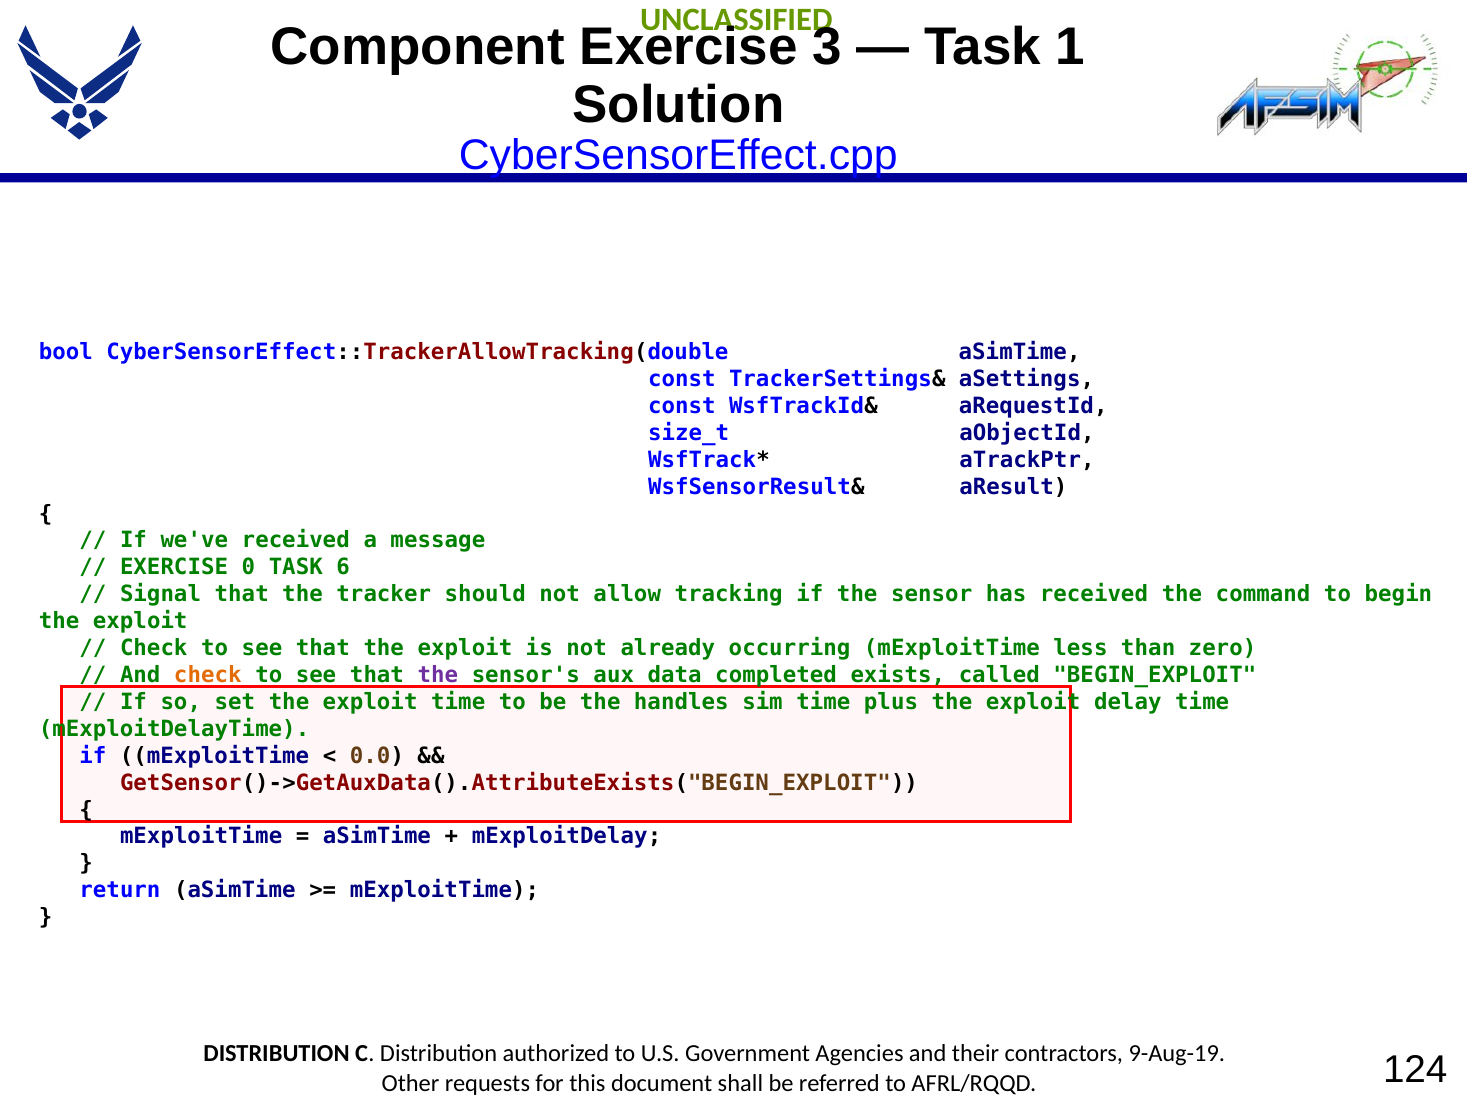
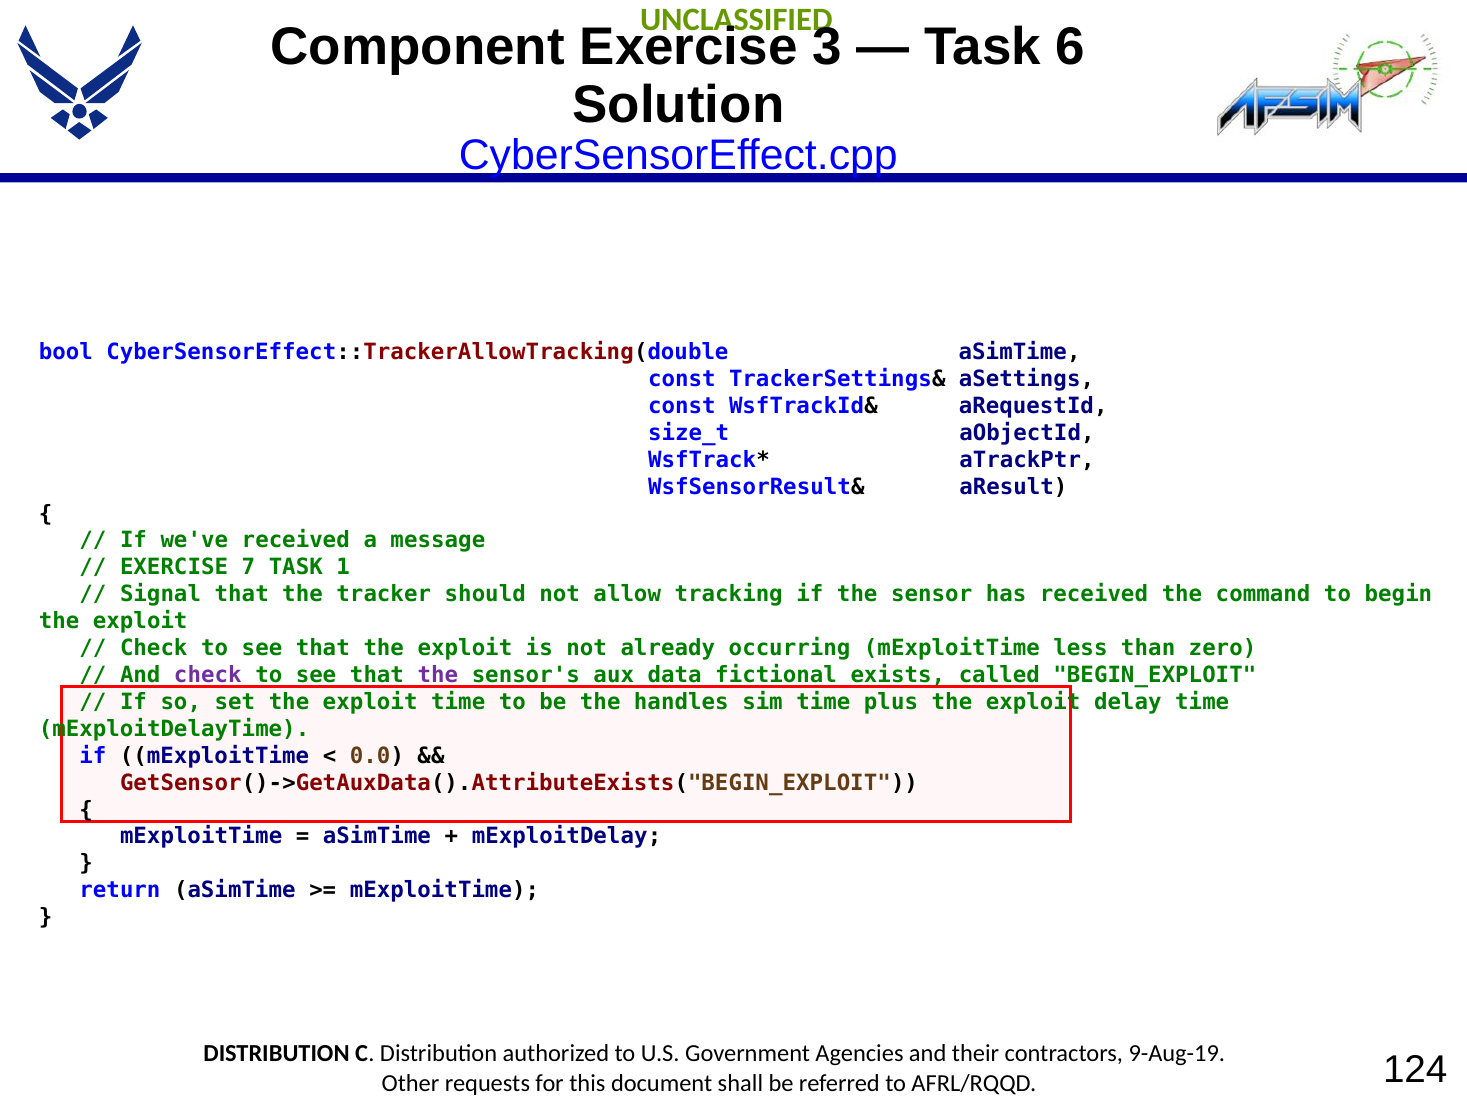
1: 1 -> 6 (1070, 47)
0: 0 -> 7 (248, 568)
6: 6 -> 1 (343, 568)
check colour: orange -> purple (208, 675)
completed: completed -> fictional (776, 675)
